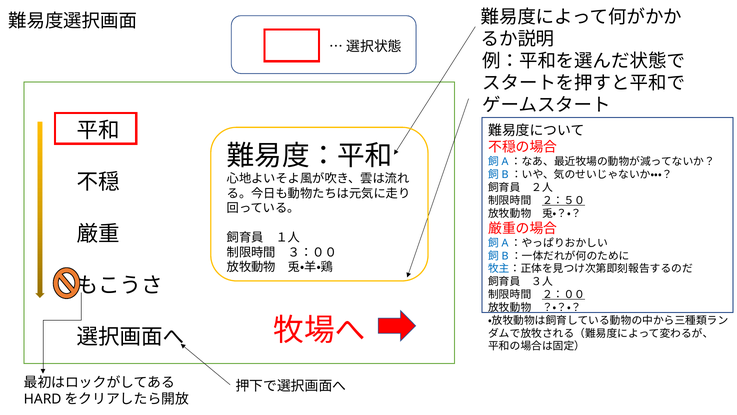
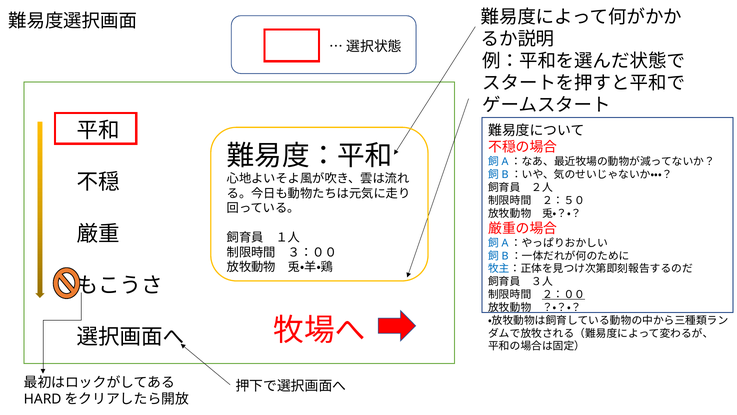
２：５０ underline: present -> none (564, 200)
